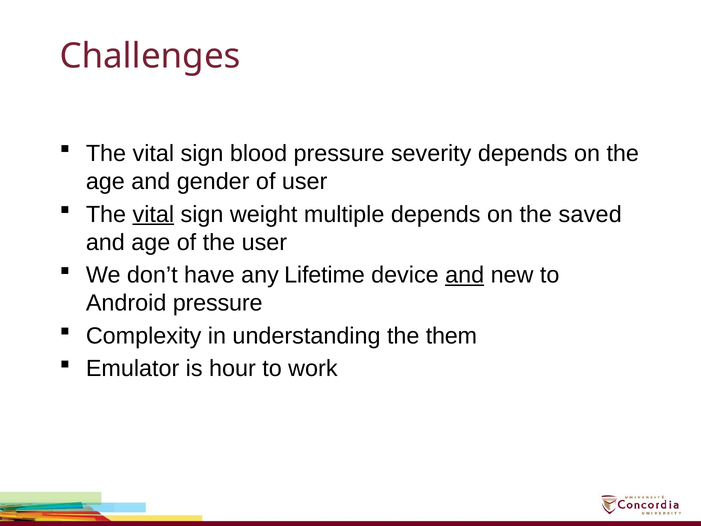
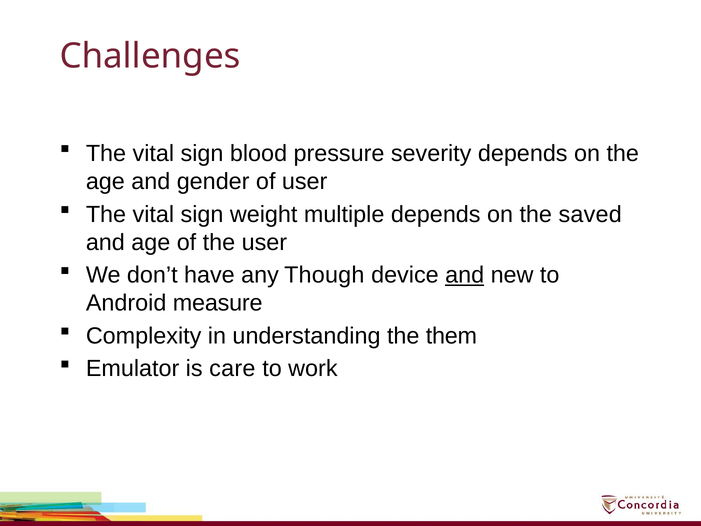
vital underline: present -> none (153, 214)
Lifetime: Lifetime -> Though (324, 275)
Android pressure: pressure -> measure (218, 303)
hour: hour -> care (232, 368)
